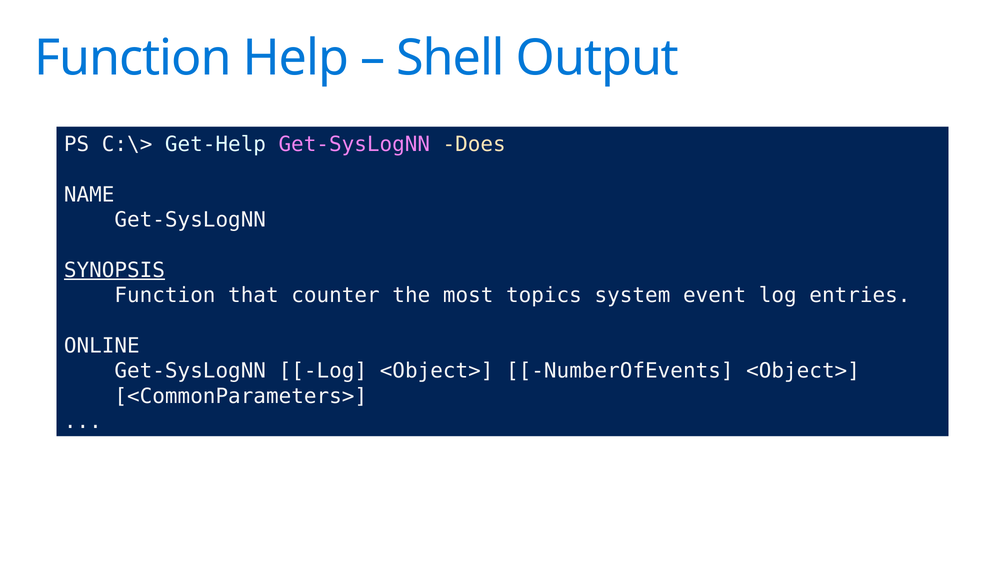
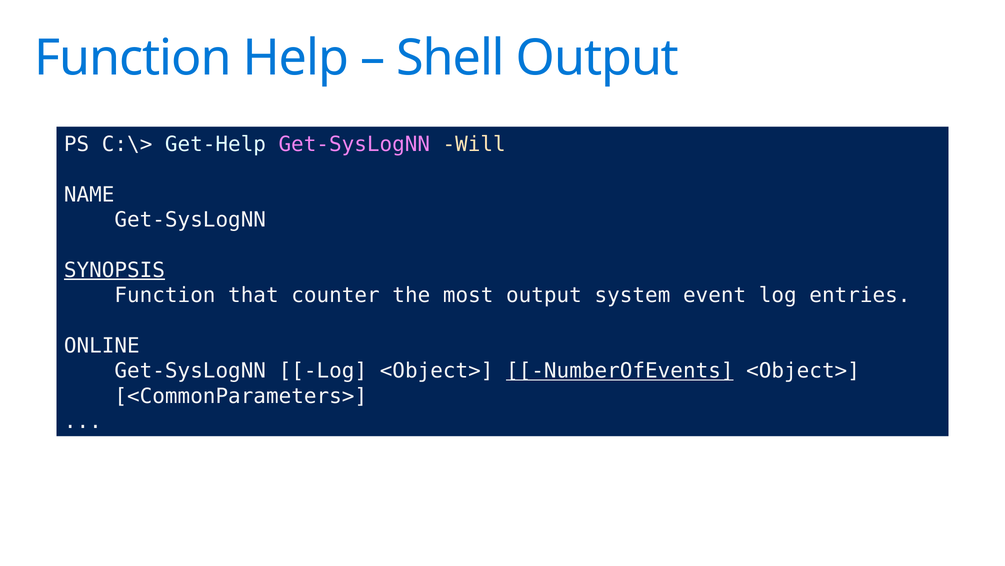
Does: Does -> Will (474, 144)
most topics: topics -> output (544, 295)
NumberOfEvents underline: none -> present (620, 371)
